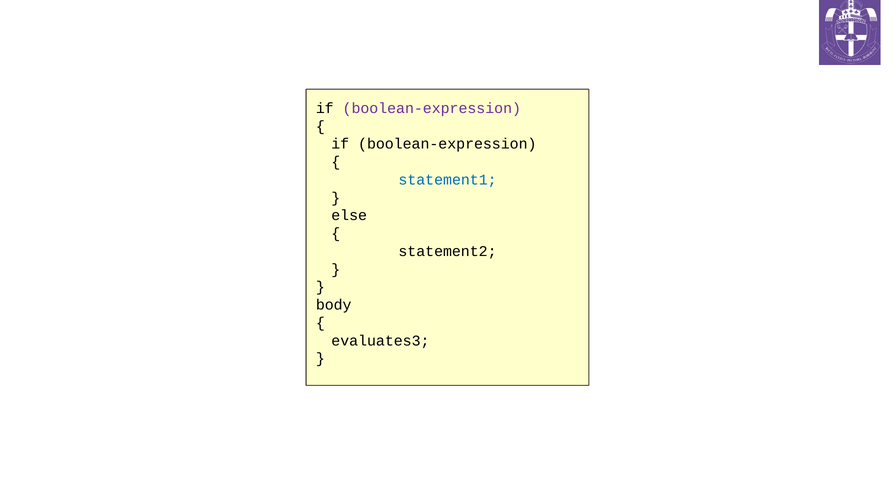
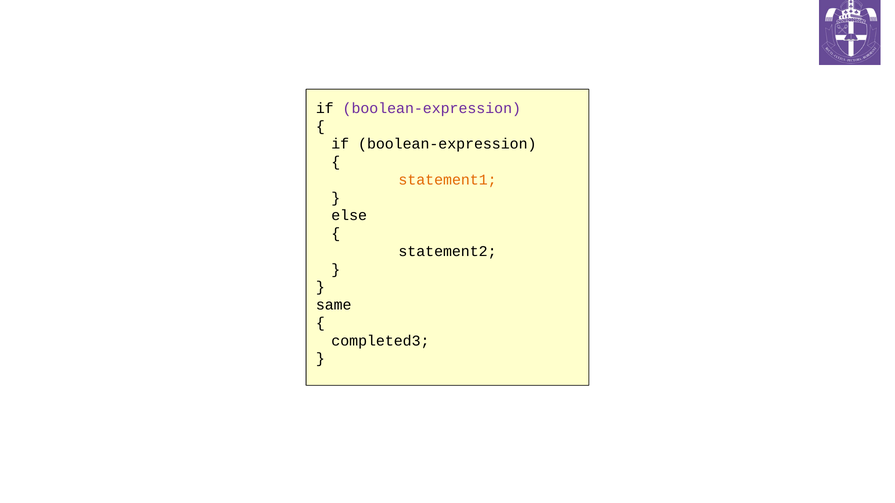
statement1 colour: blue -> orange (448, 180)
body: body -> same (334, 305)
evaluates3: evaluates3 -> completed3 (380, 341)
